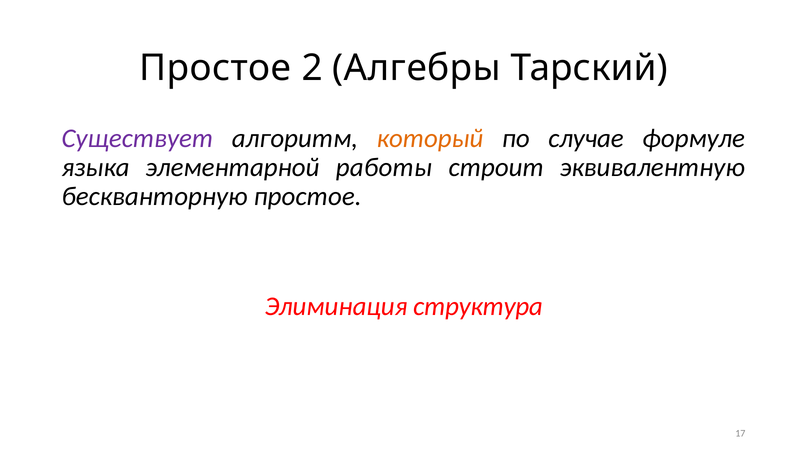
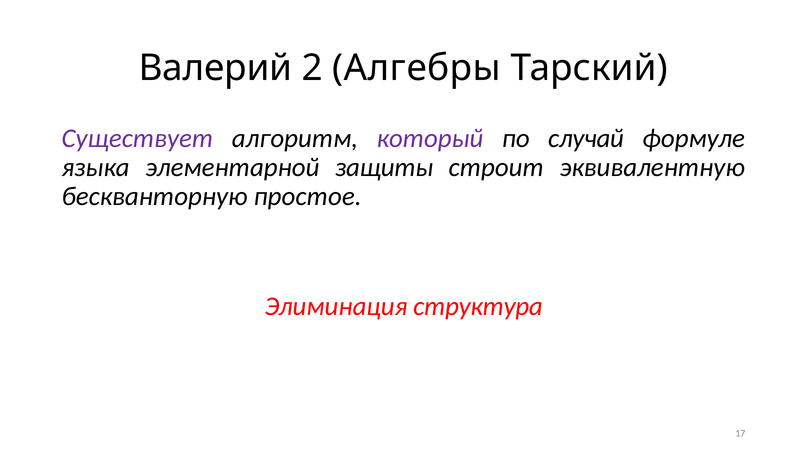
Простое: Простое -> Валерий (215, 68)
который colour: orange -> purple (430, 138)
случае: случае -> случай (586, 138)
работы: работы -> защиты (384, 167)
